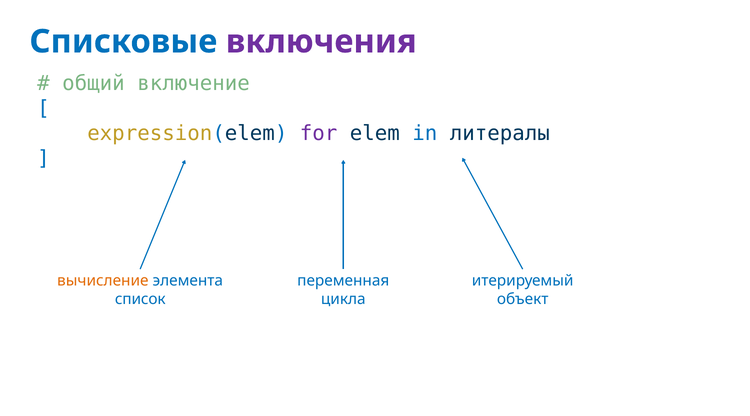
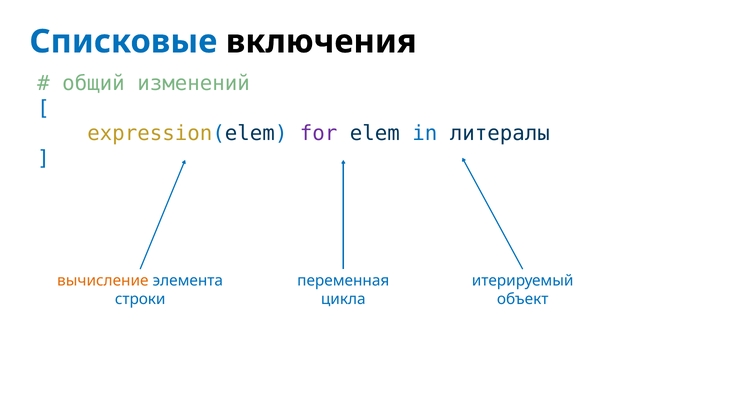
включения colour: purple -> black (321, 42)
включение: включение -> изменений (194, 83)
список: список -> строки (140, 299)
